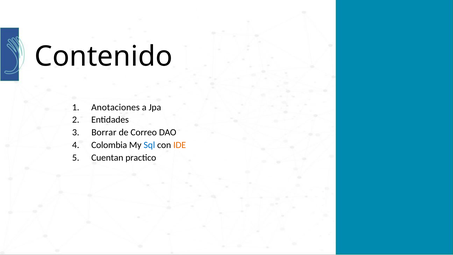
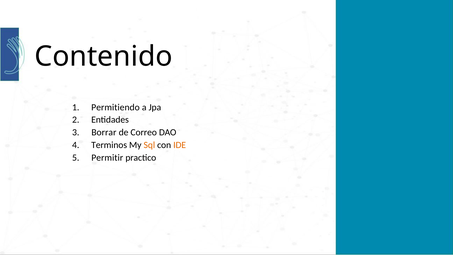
Anotaciones: Anotaciones -> Permitiendo (115, 107)
Colombia: Colombia -> Terminos (109, 145)
Sql colour: blue -> orange (149, 145)
Cuentan: Cuentan -> Permitir (107, 157)
